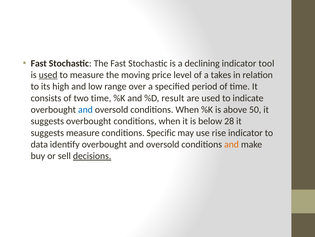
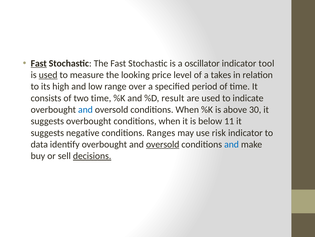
Fast underline: none -> present (39, 63)
declining: declining -> oscillator (202, 63)
moving: moving -> looking (135, 75)
50: 50 -> 30 (255, 109)
28: 28 -> 11 (229, 121)
suggests measure: measure -> negative (83, 132)
Specific: Specific -> Ranges (161, 132)
rise: rise -> risk (219, 132)
oversold underline: none -> present (163, 144)
and colour: orange -> blue (232, 144)
